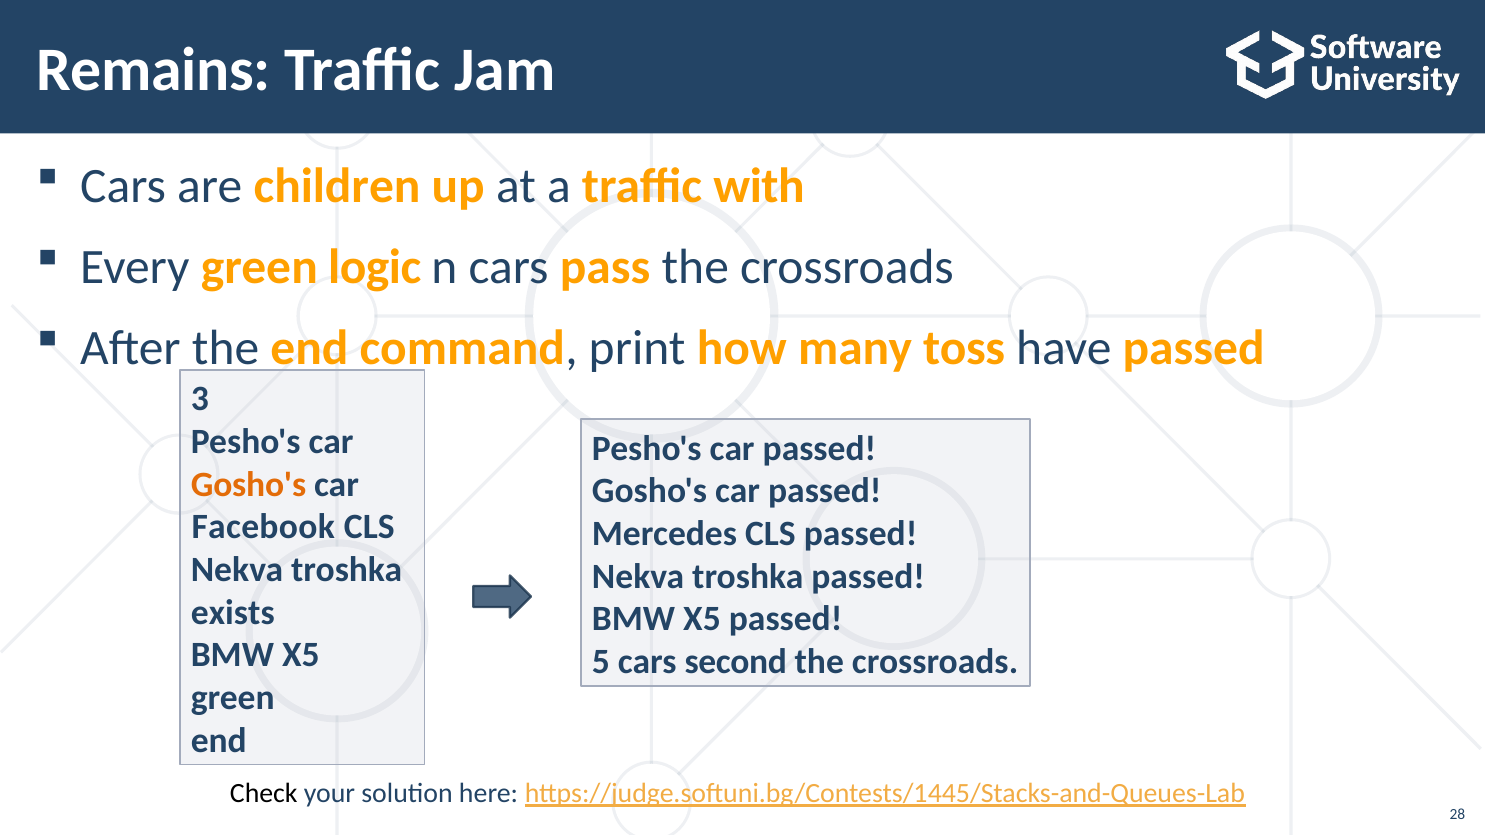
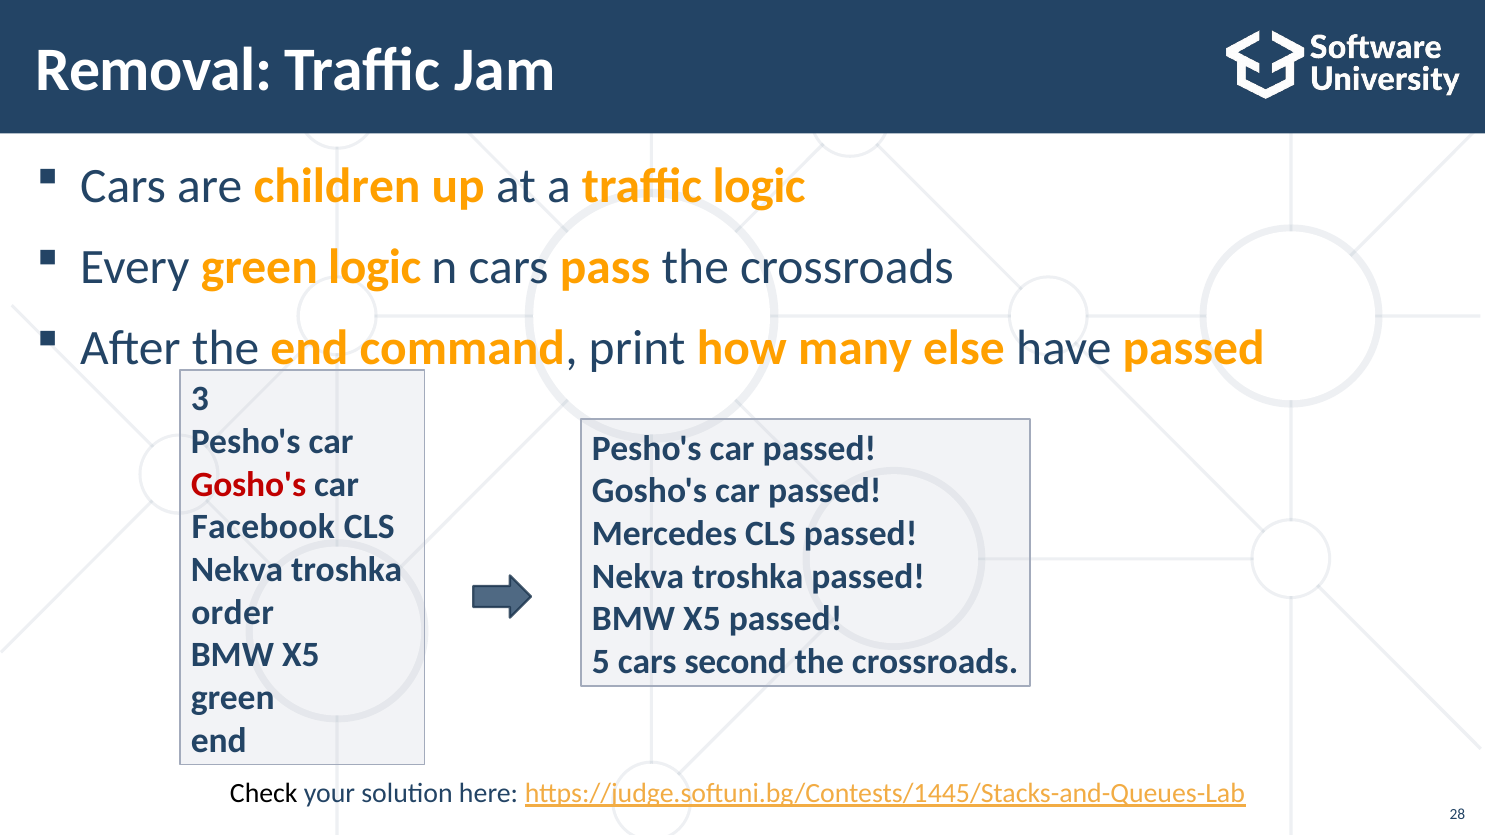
Remains: Remains -> Removal (154, 70)
traffic with: with -> logic (759, 186)
toss: toss -> else (964, 348)
Gosho's colour: orange -> red (248, 485)
exists: exists -> order (233, 613)
